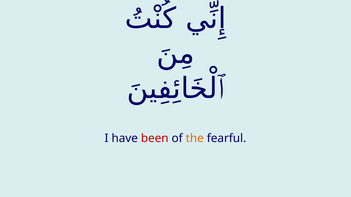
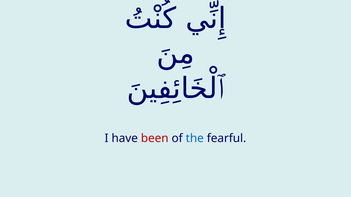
the colour: orange -> blue (195, 139)
